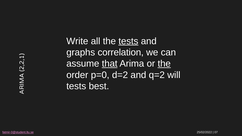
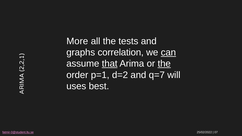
Write: Write -> More (77, 41)
tests underline: present -> none (128, 41)
can underline: none -> present (168, 52)
p=0: p=0 -> p=1 (100, 75)
q=2: q=2 -> q=7 (157, 75)
tests: tests -> uses (76, 86)
